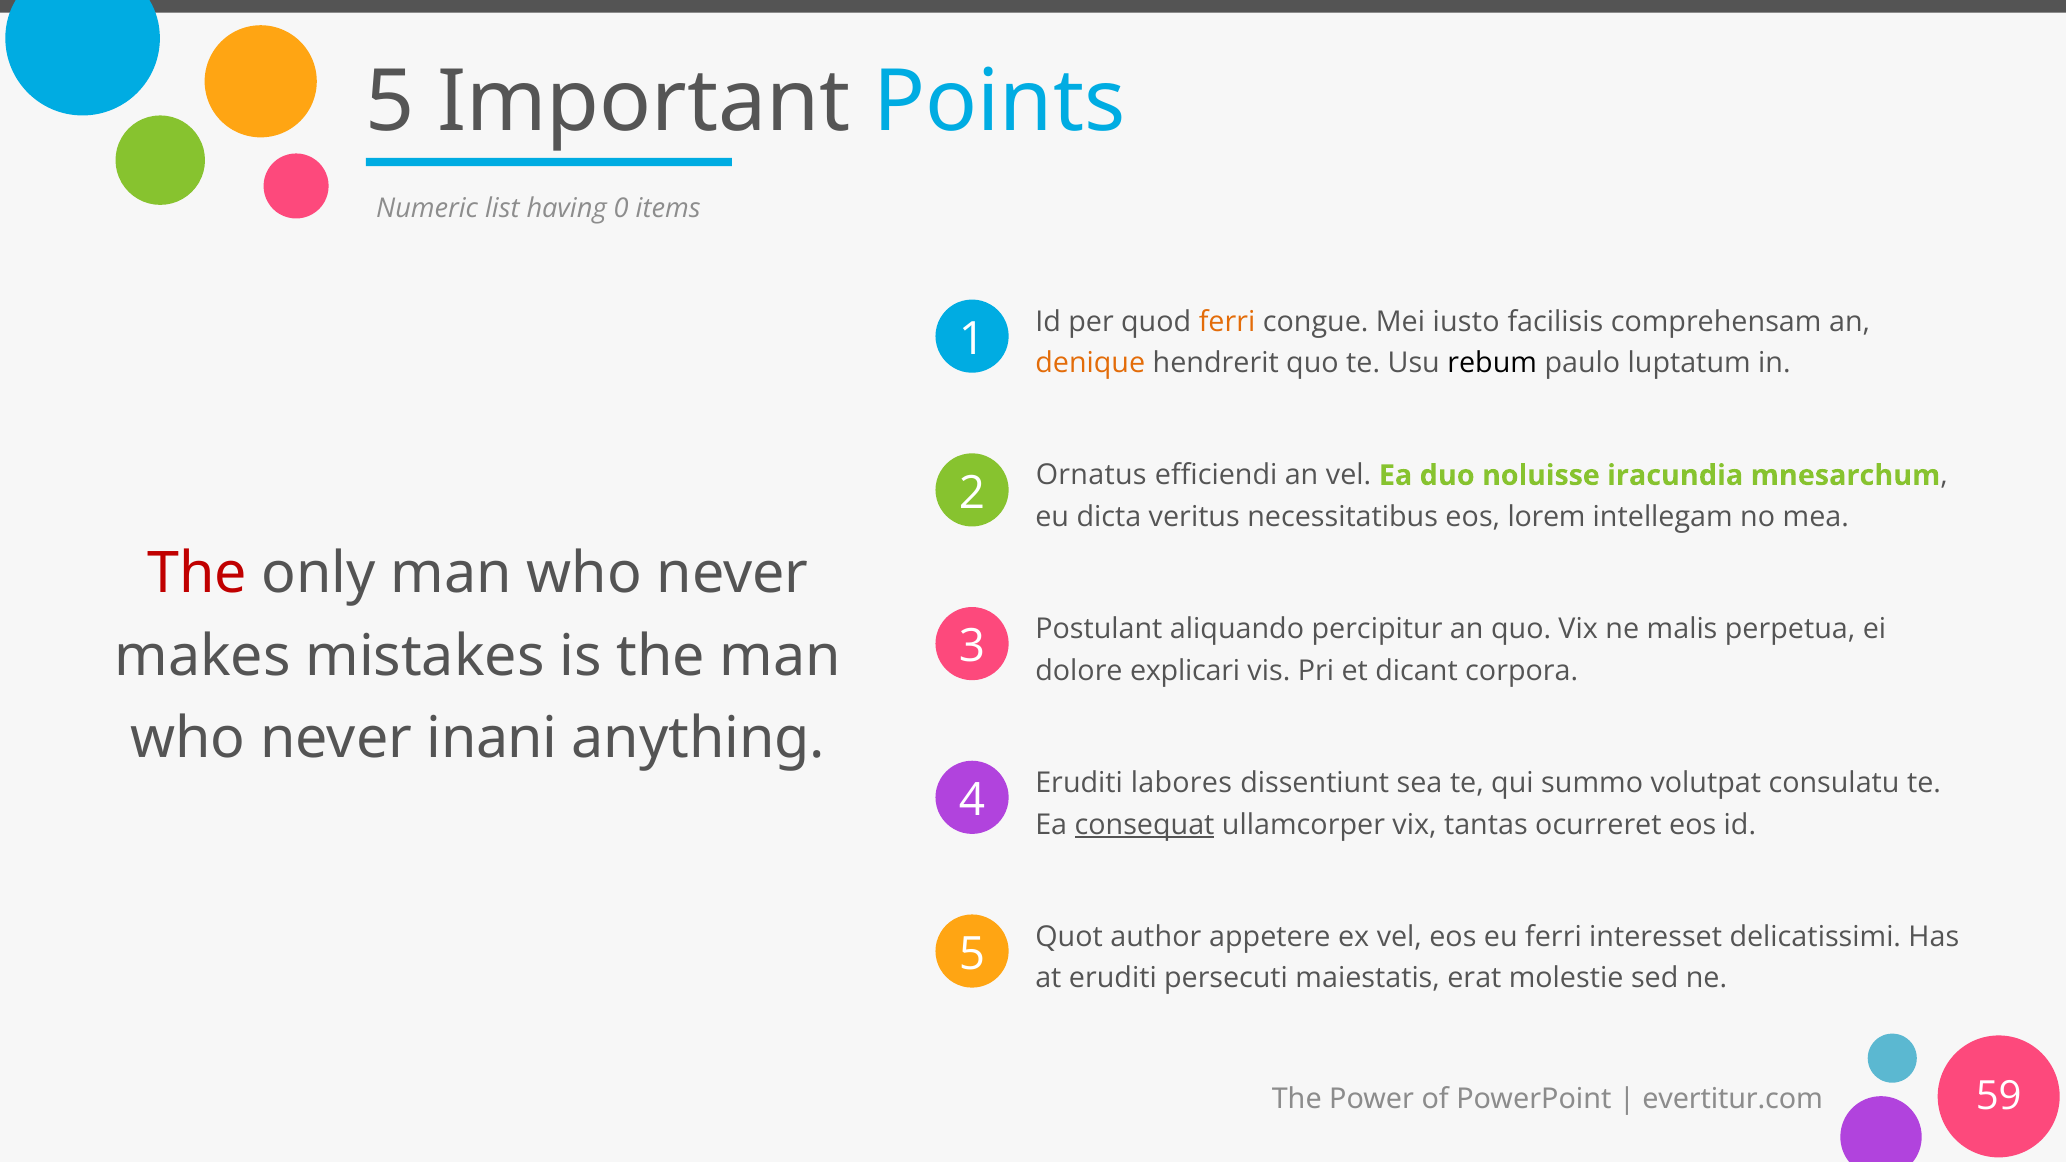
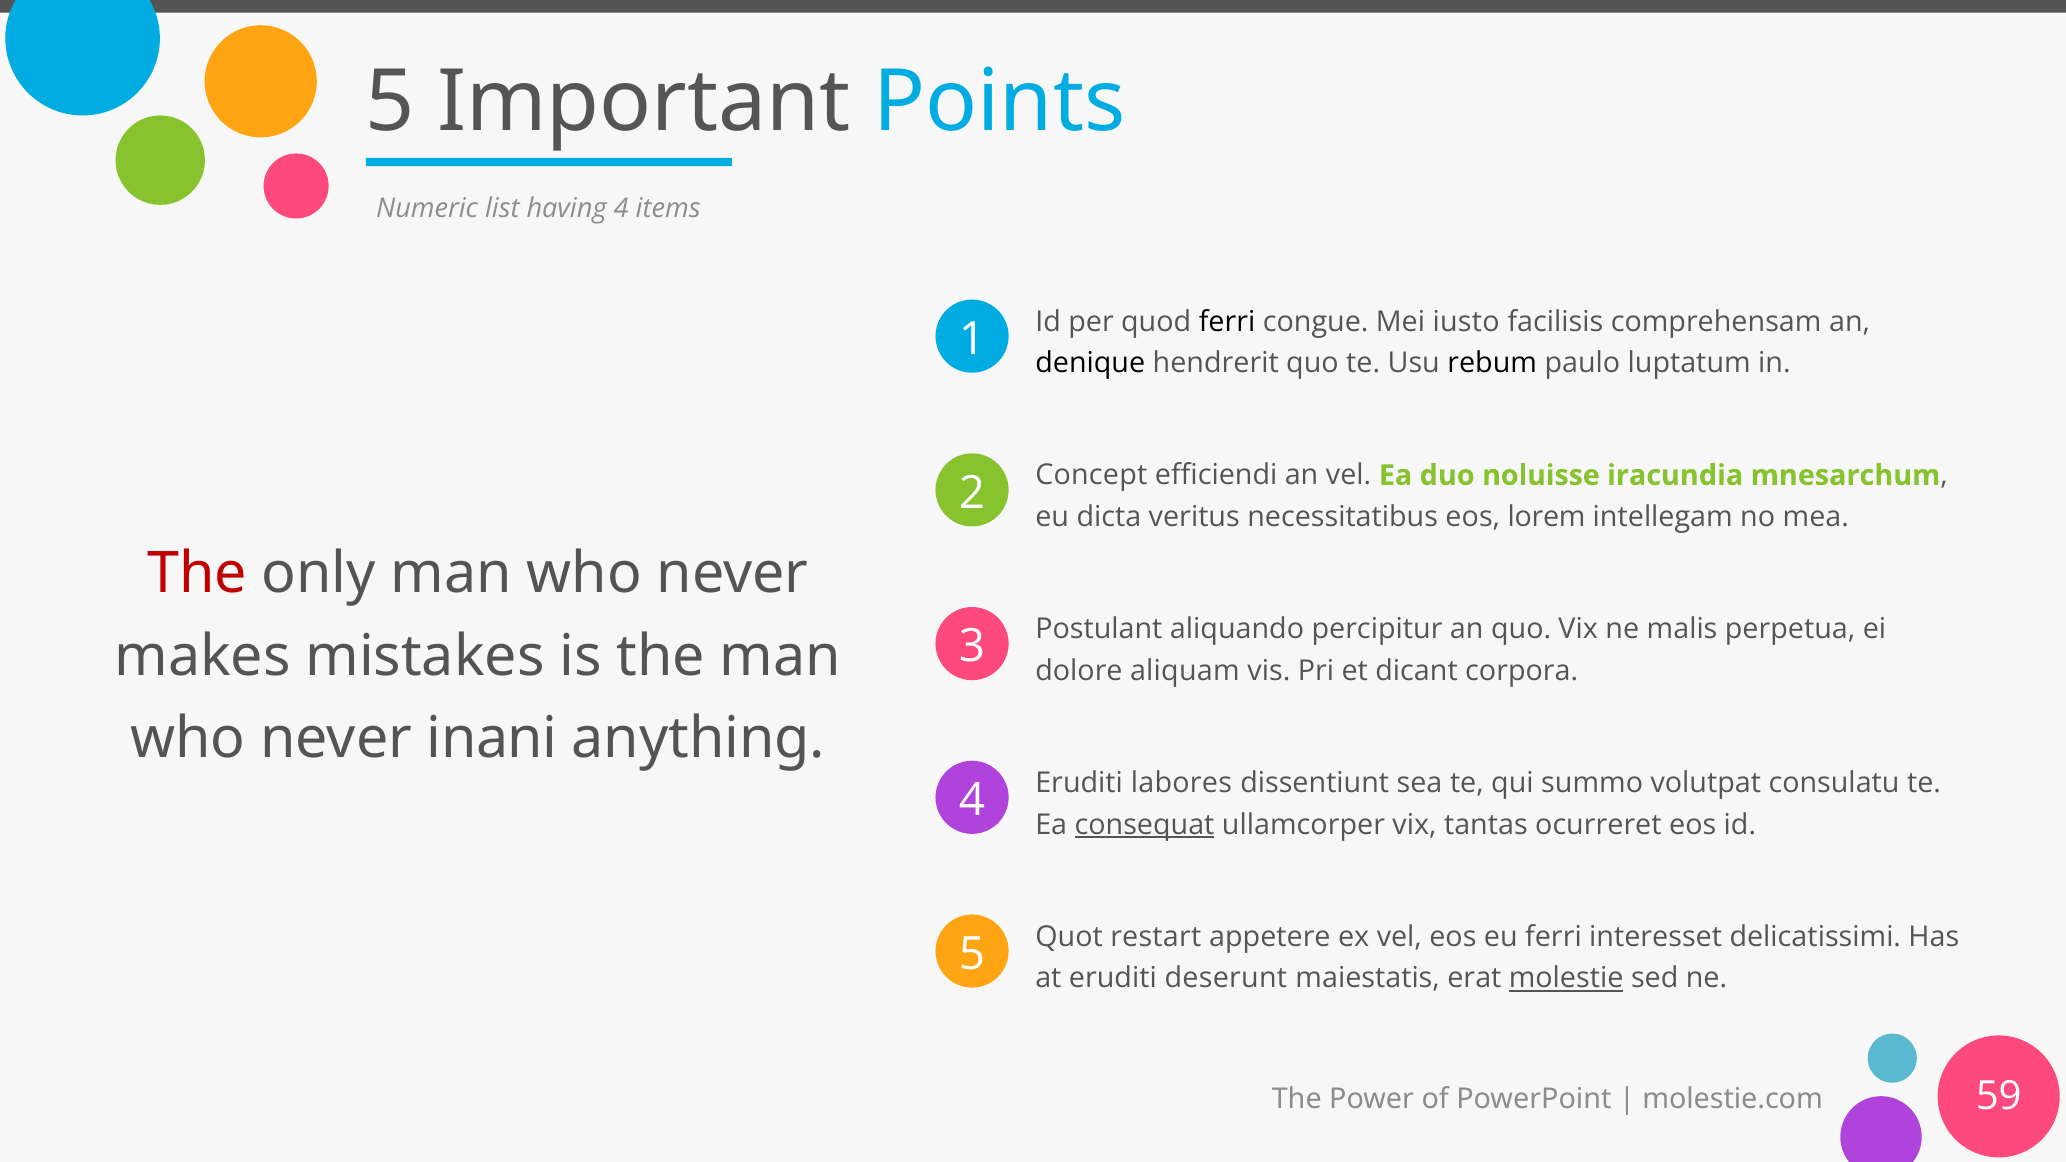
having 0: 0 -> 4 (621, 208)
ferri colour: orange -> black (1227, 322)
denique colour: orange -> black (1090, 363)
Ornatus: Ornatus -> Concept (1091, 476)
explicari: explicari -> aliquam (1185, 671)
author: author -> restart (1156, 937)
persecuti: persecuti -> deserunt (1226, 979)
molestie underline: none -> present (1566, 979)
evertitur.com: evertitur.com -> molestie.com (1733, 1100)
